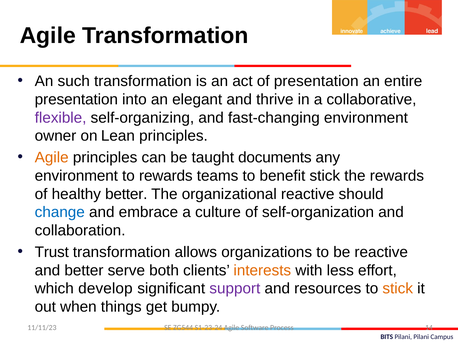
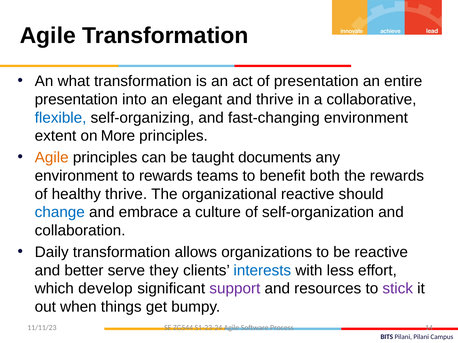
such: such -> what (74, 81)
flexible colour: purple -> blue (61, 118)
owner: owner -> extent (56, 136)
Lean: Lean -> More (118, 136)
benefit stick: stick -> both (325, 176)
healthy better: better -> thrive (126, 194)
Trust: Trust -> Daily (52, 252)
both: both -> they (164, 271)
interests colour: orange -> blue (262, 271)
stick colour: orange -> purple (398, 289)
